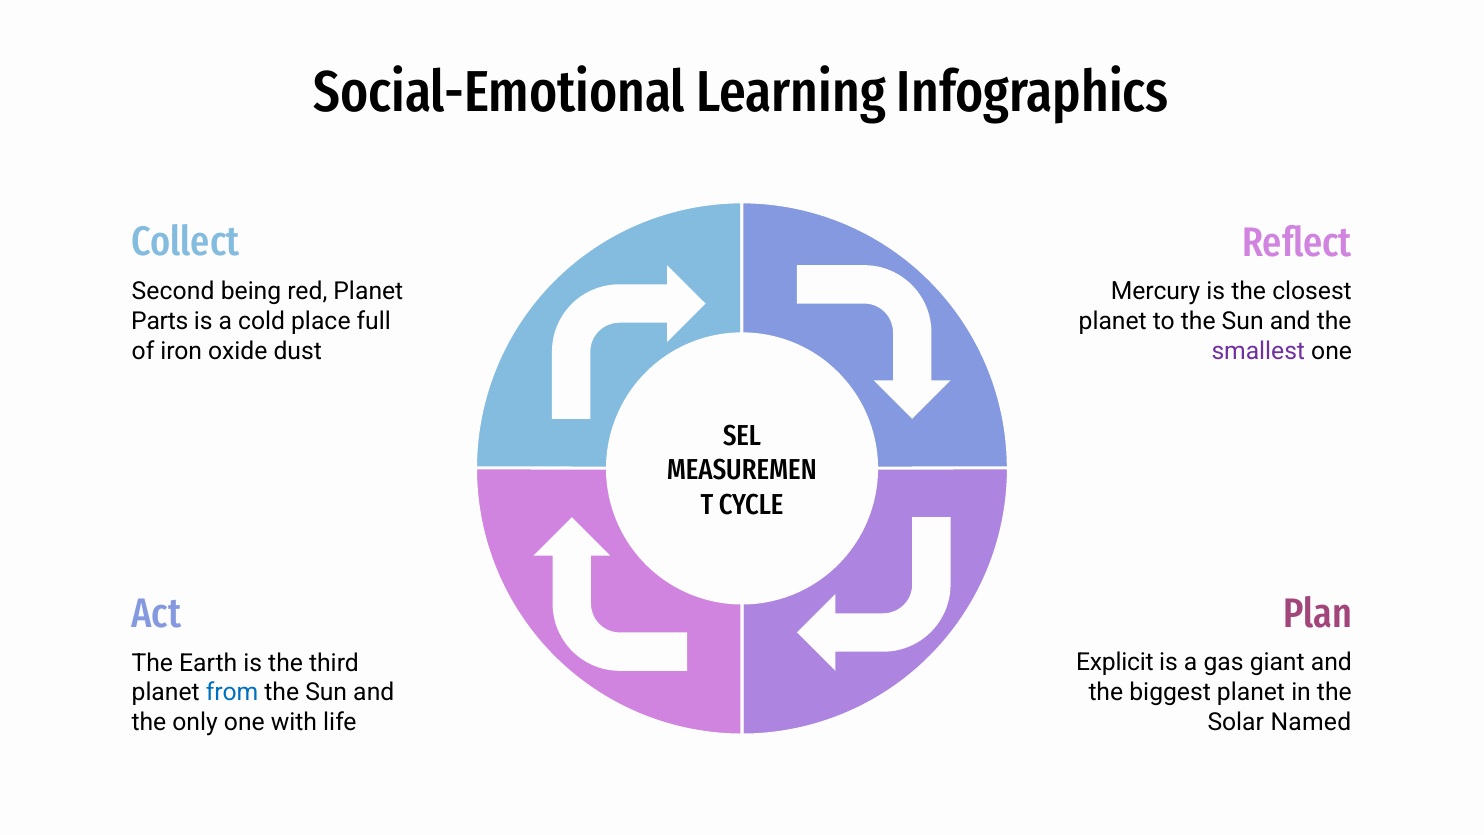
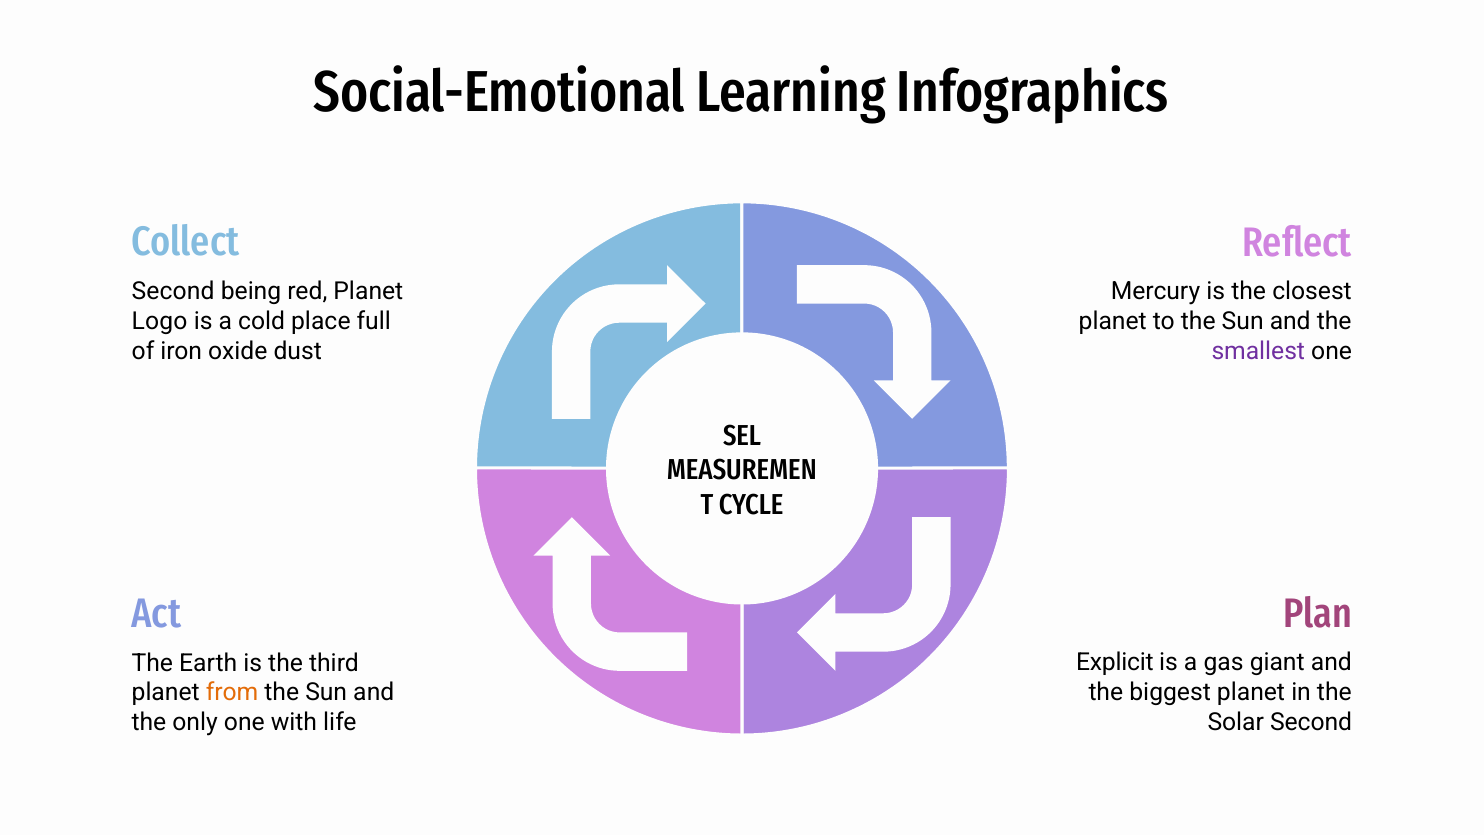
Parts: Parts -> Logo (160, 321)
from colour: blue -> orange (232, 693)
Solar Named: Named -> Second (1311, 722)
